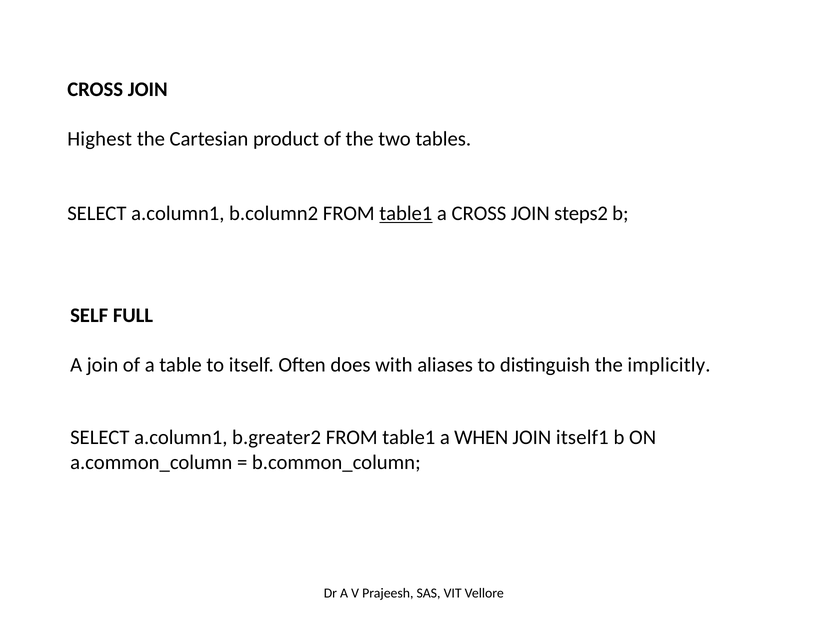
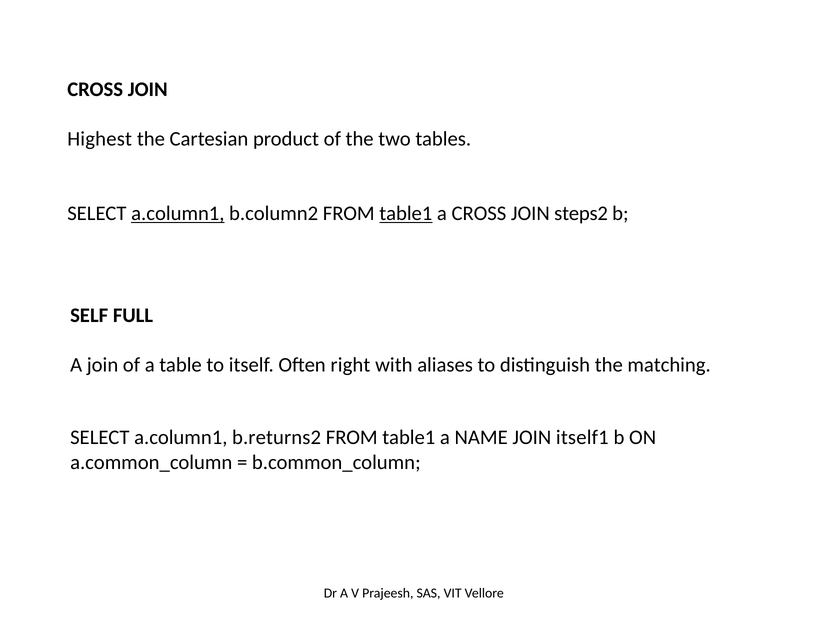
a.column1 underline: none -> present (178, 214)
does: does -> right (350, 365)
implicitly: implicitly -> matching (669, 365)
b.greater2: b.greater2 -> b.returns2 (277, 438)
WHEN: WHEN -> NAME (481, 438)
